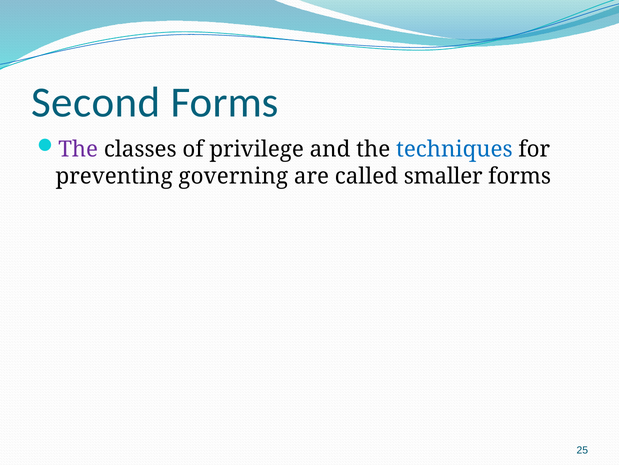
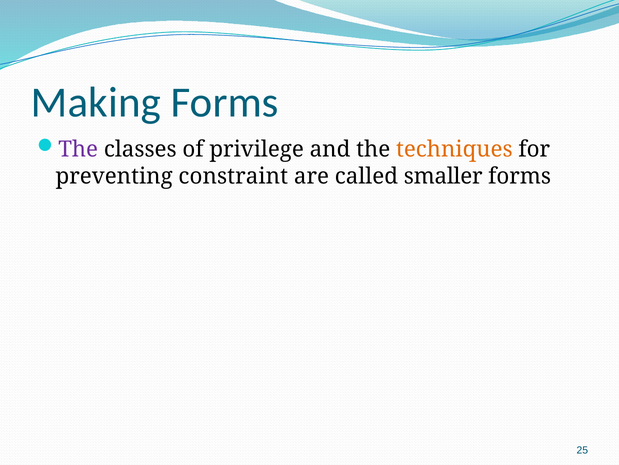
Second: Second -> Making (96, 102)
techniques colour: blue -> orange (454, 149)
governing: governing -> constraint (233, 176)
